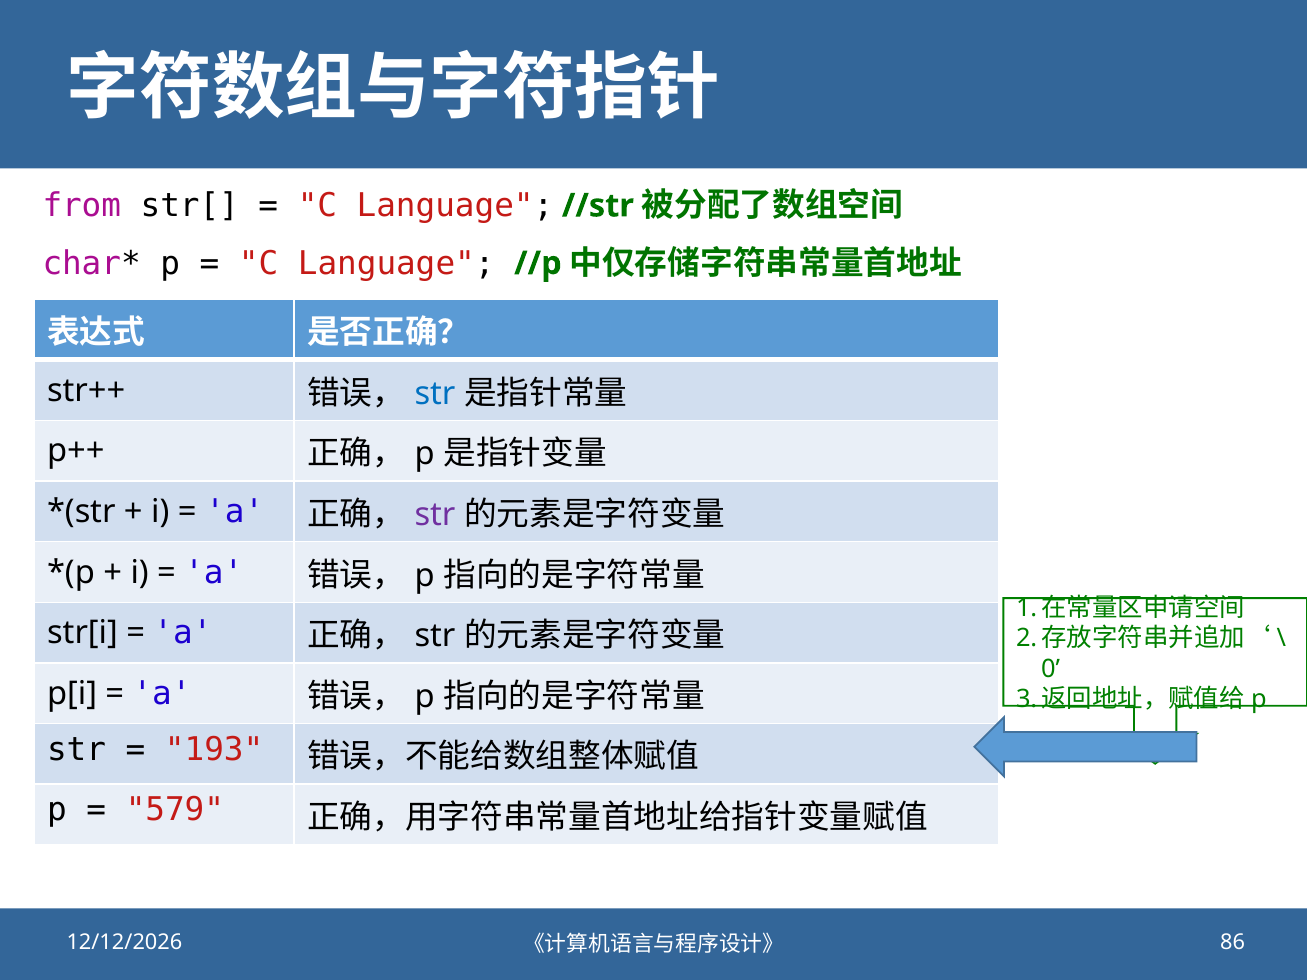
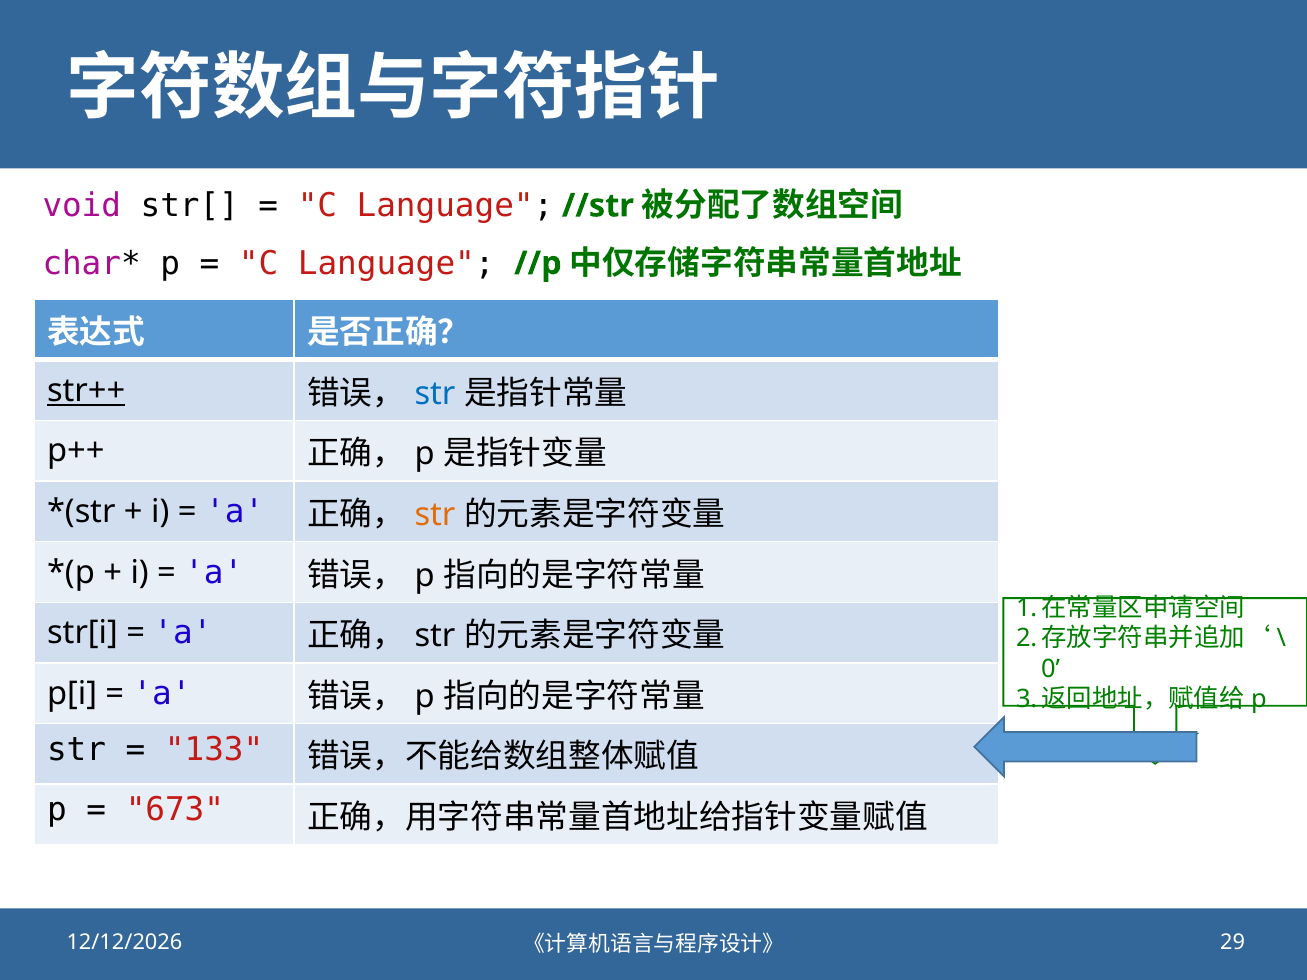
from: from -> void (82, 206)
str++ underline: none -> present (86, 391)
str colour: purple -> orange (435, 515)
193: 193 -> 133 (214, 750)
579: 579 -> 673 (175, 810)
86: 86 -> 29 (1233, 943)
